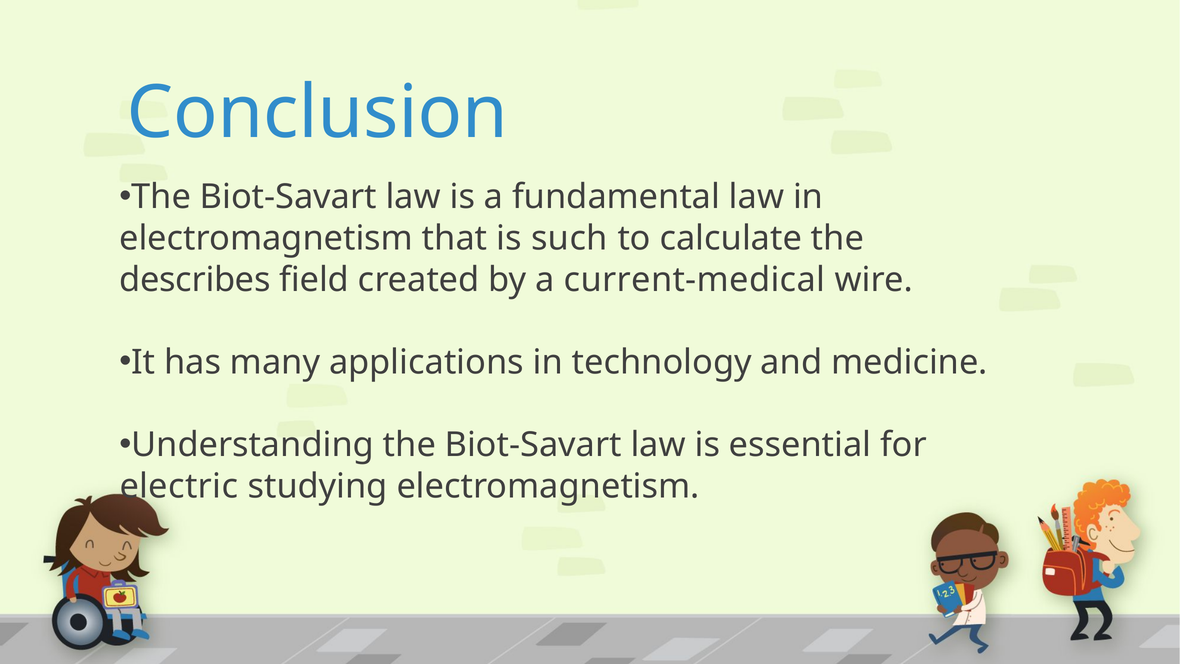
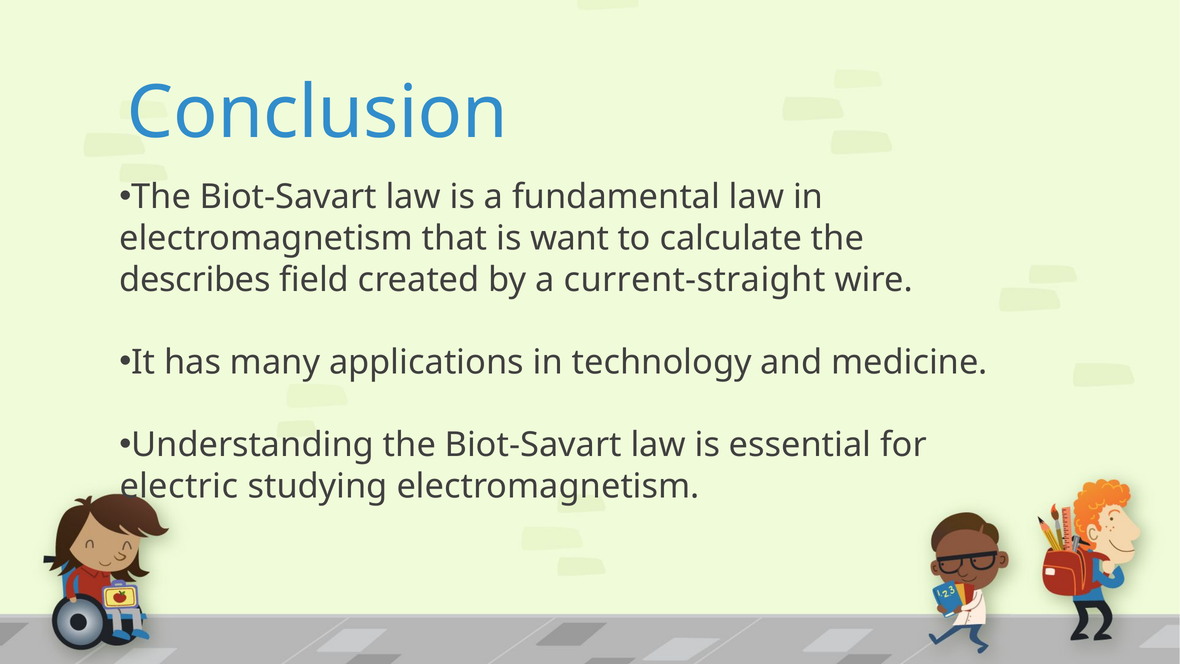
such: such -> want (570, 238)
current-medical: current-medical -> current-straight (695, 280)
